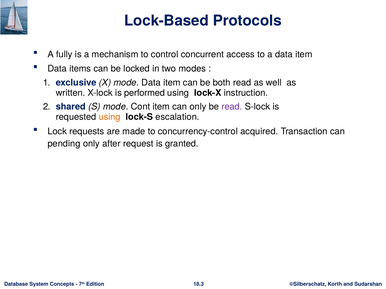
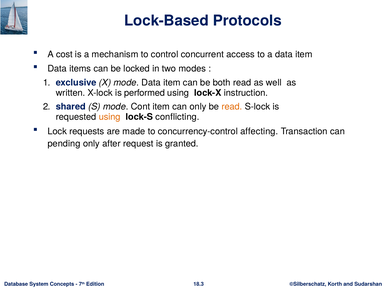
fully: fully -> cost (64, 55)
read colour: purple -> orange (232, 107)
escalation: escalation -> conflicting (177, 117)
acquired: acquired -> affecting (259, 132)
